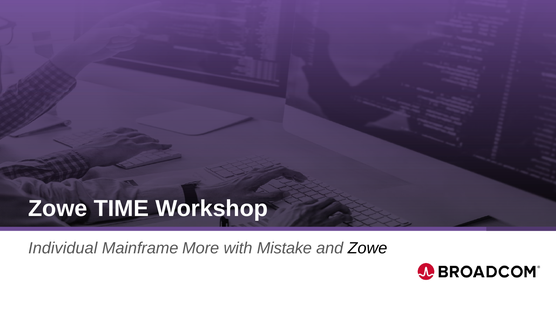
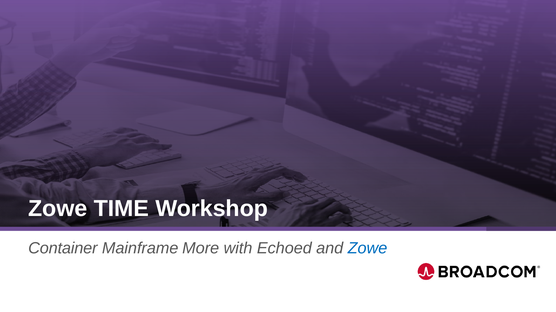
Individual: Individual -> Container (63, 249)
Mistake: Mistake -> Echoed (284, 249)
Zowe colour: black -> blue (368, 249)
